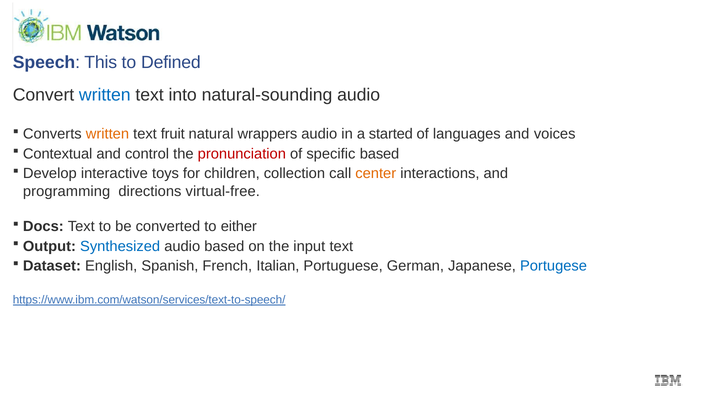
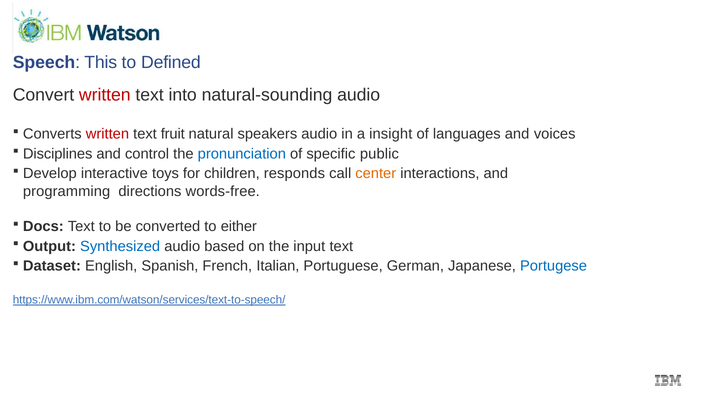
written colour: blue -> red (105, 95)
written colour: orange -> red (107, 134)
wrappers: wrappers -> speakers (267, 134)
started: started -> insight (391, 134)
Contextual: Contextual -> Disciplines (58, 154)
pronunciation colour: red -> blue (242, 154)
specific based: based -> public (379, 154)
collection: collection -> responds (294, 174)
virtual-free: virtual-free -> words-free (223, 191)
